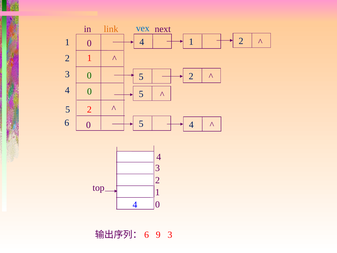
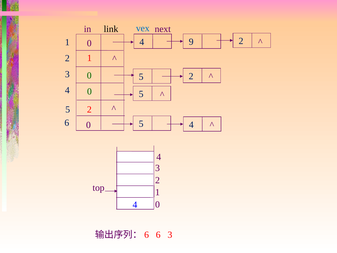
link colour: orange -> black (111, 29)
4 1: 1 -> 9 (191, 42)
9: 9 -> 6 (158, 234)
